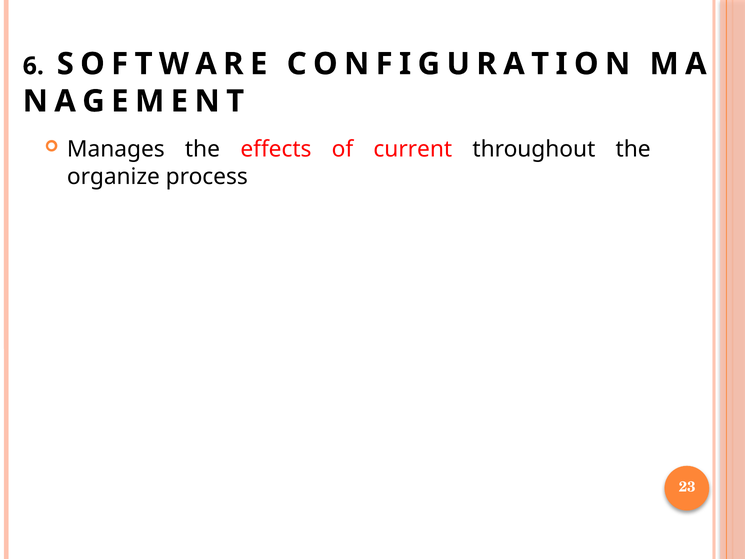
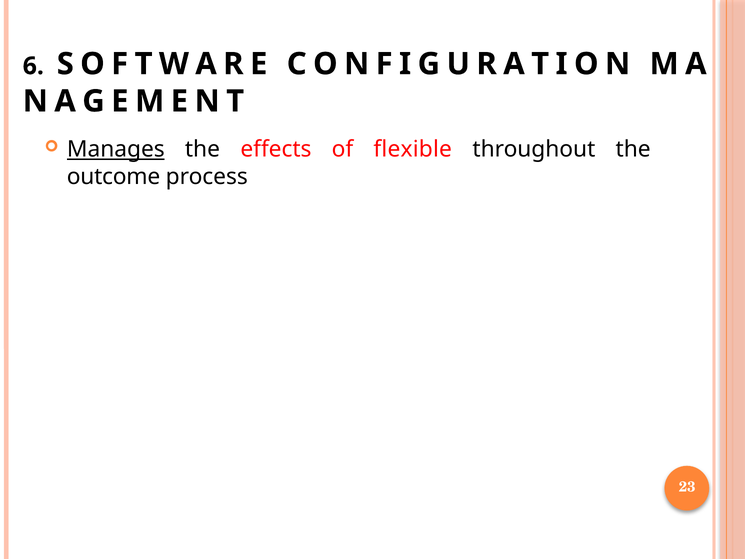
Manages underline: none -> present (116, 149)
current: current -> flexible (413, 149)
organize: organize -> outcome (114, 177)
